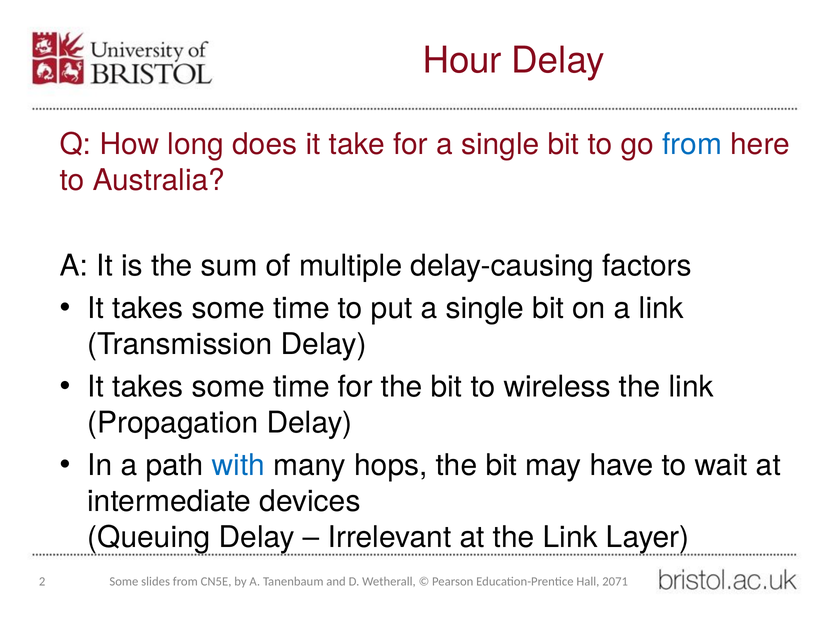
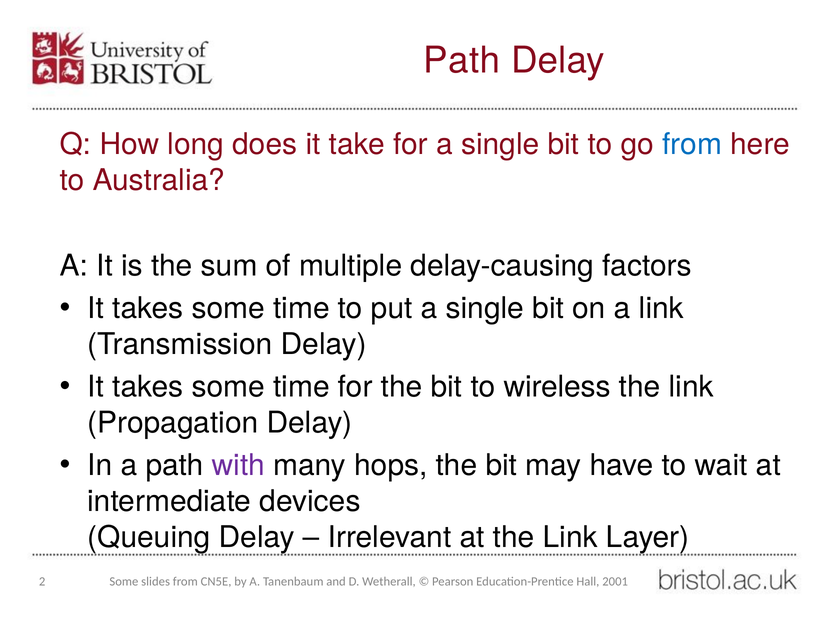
Hour: Hour -> Path (462, 61)
with colour: blue -> purple (238, 465)
2071: 2071 -> 2001 (615, 581)
